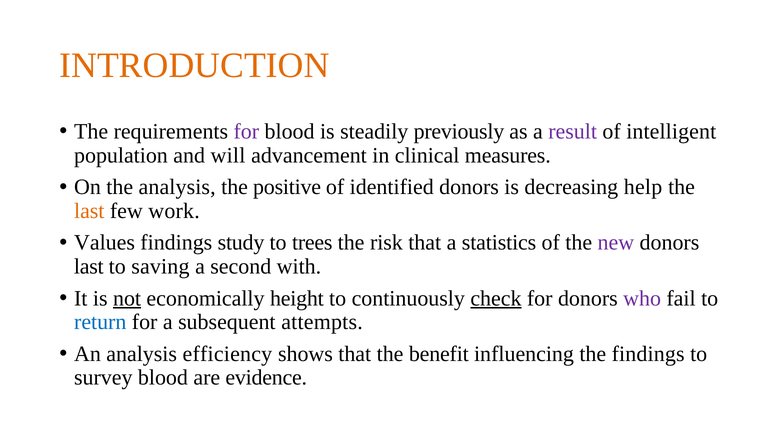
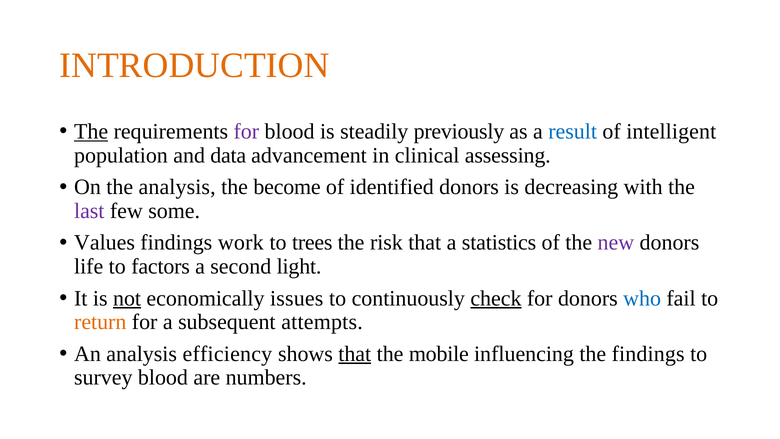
The underline: none -> present (91, 131)
result colour: purple -> blue (573, 131)
will: will -> data (228, 155)
measures: measures -> assessing (508, 155)
positive: positive -> become (287, 187)
help: help -> with (643, 187)
last colour: orange -> purple (89, 211)
work: work -> some (174, 211)
study: study -> work (241, 243)
last: last -> life (89, 266)
saving: saving -> factors (161, 266)
with: with -> light (299, 266)
height: height -> issues (297, 298)
who colour: purple -> blue (642, 298)
return colour: blue -> orange (100, 322)
that underline: none -> present (355, 354)
benefit: benefit -> mobile (439, 354)
evidence: evidence -> numbers (266, 377)
